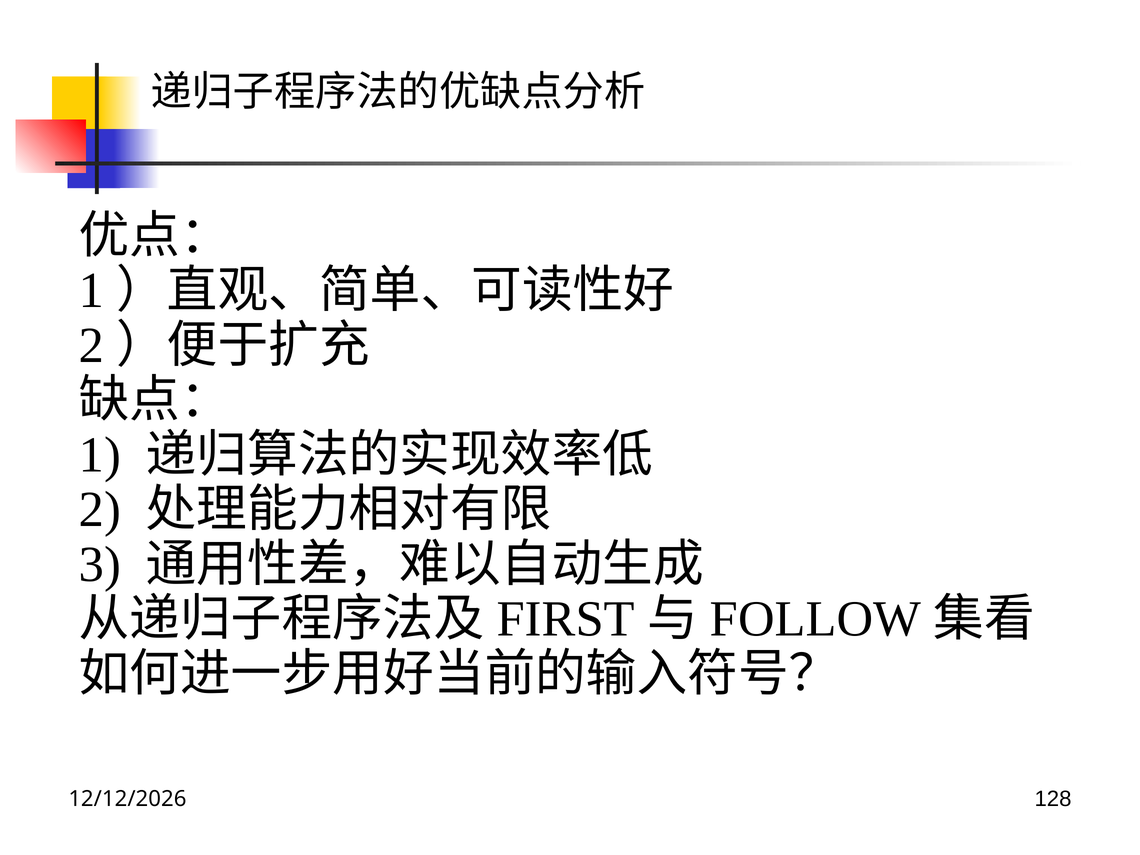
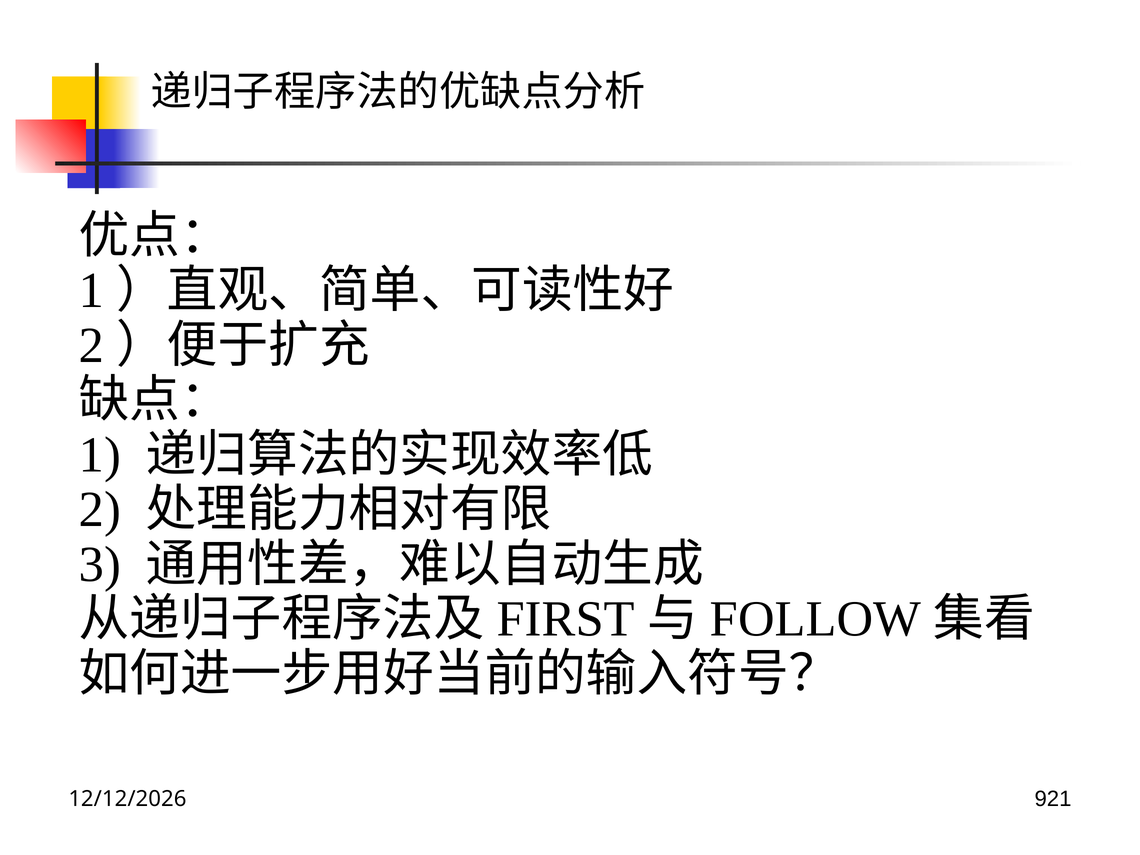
128: 128 -> 921 (1053, 799)
